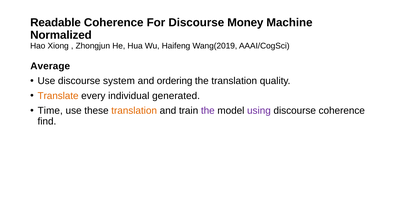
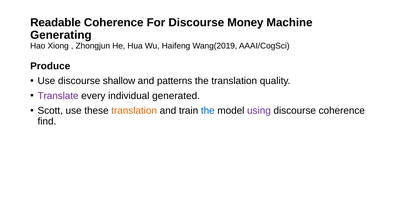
Normalized: Normalized -> Generating (61, 35)
Average: Average -> Produce (50, 66)
system: system -> shallow (119, 81)
ordering: ordering -> patterns (175, 81)
Translate colour: orange -> purple (58, 96)
Time: Time -> Scott (50, 111)
the colour: purple -> blue (208, 111)
